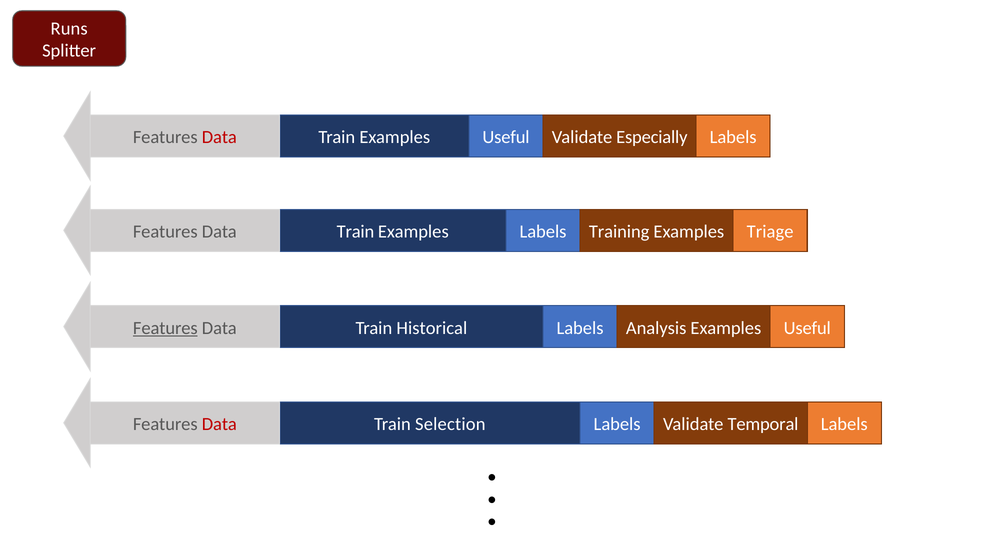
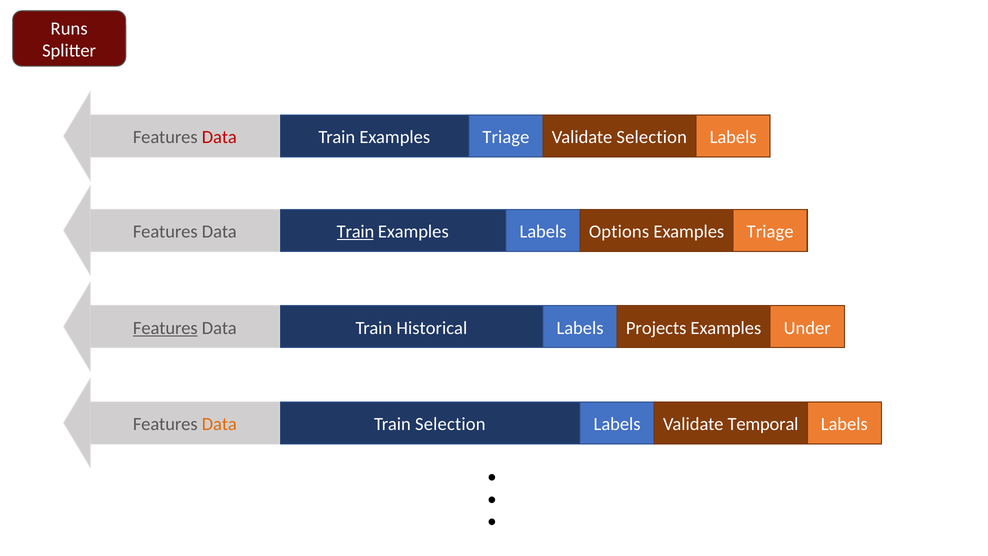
Examples Useful: Useful -> Triage (506, 137)
Validate Especially: Especially -> Selection (652, 137)
Train underline: none -> present (355, 232)
Training: Training -> Options (619, 232)
Analysis: Analysis -> Projects (656, 328)
Data Useful: Useful -> Under (807, 328)
Data colour: red -> orange (219, 424)
